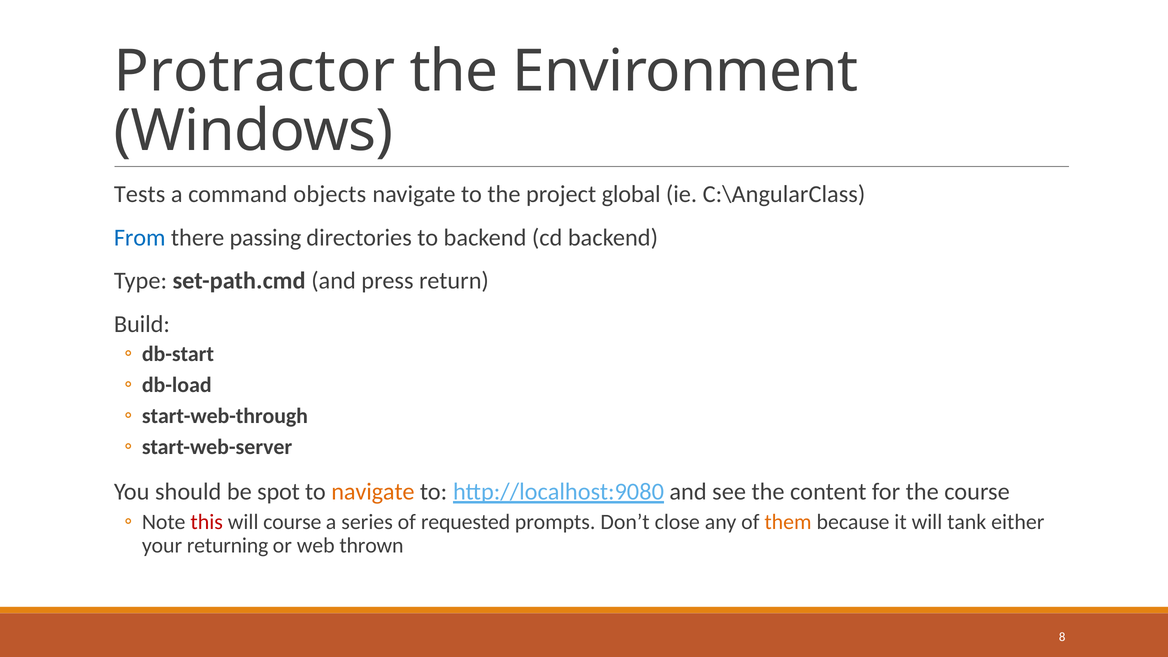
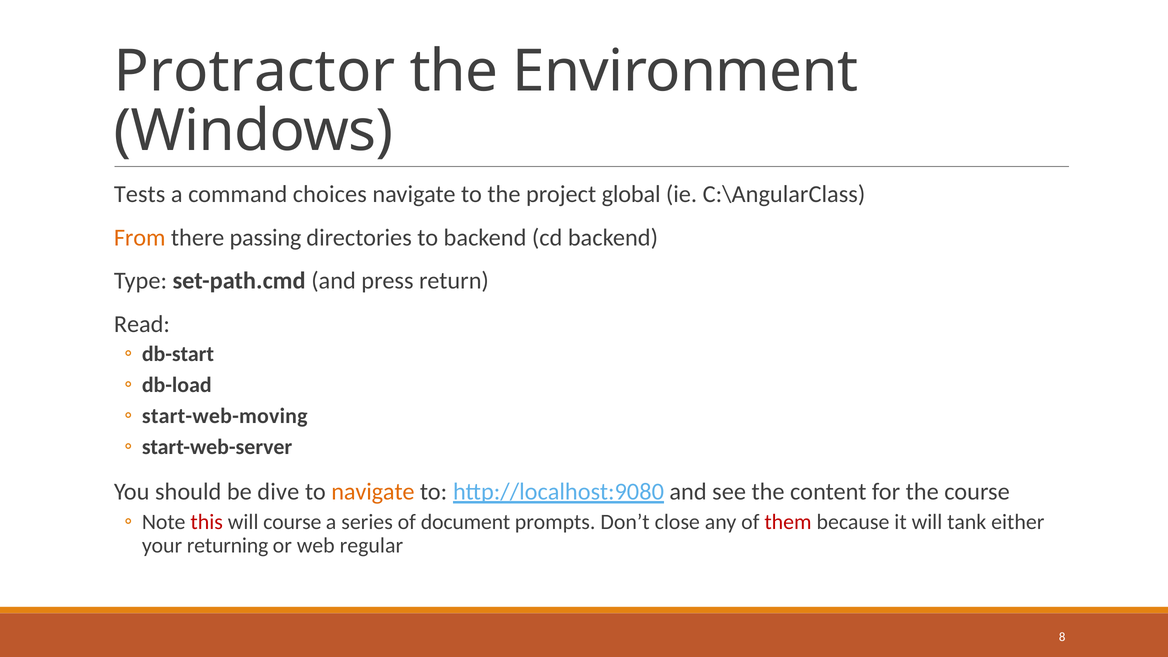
objects: objects -> choices (330, 194)
From colour: blue -> orange (140, 238)
Build: Build -> Read (142, 324)
start-web-through: start-web-through -> start-web-moving (225, 416)
spot: spot -> dive (278, 492)
requested: requested -> document (466, 522)
them colour: orange -> red (788, 522)
thrown: thrown -> regular (371, 546)
